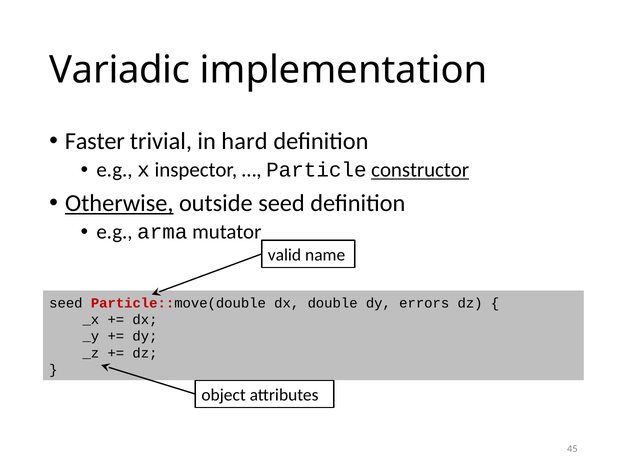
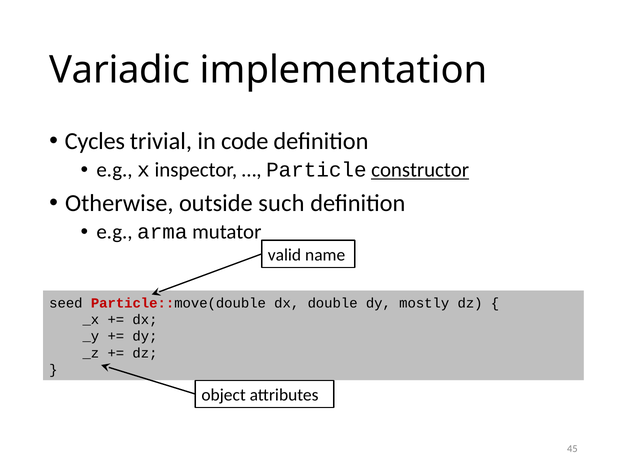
Faster: Faster -> Cycles (95, 141)
hard: hard -> code (245, 141)
Otherwise underline: present -> none (119, 203)
outside seed: seed -> such (281, 203)
errors: errors -> mostly (424, 303)
